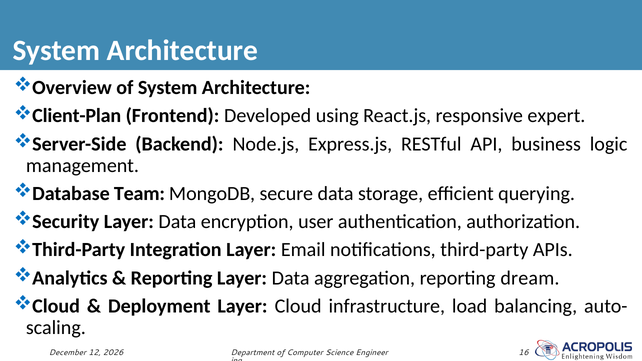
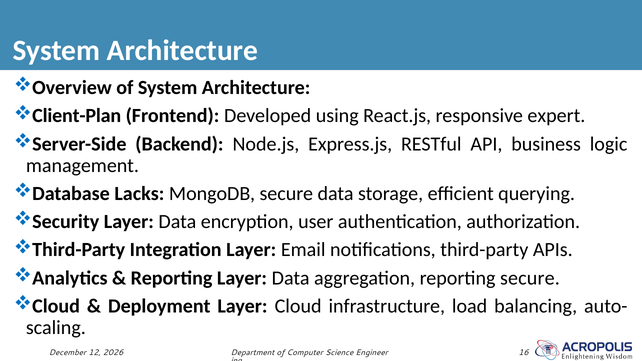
Team: Team -> Lacks (139, 194)
reporting dream: dream -> secure (530, 278)
